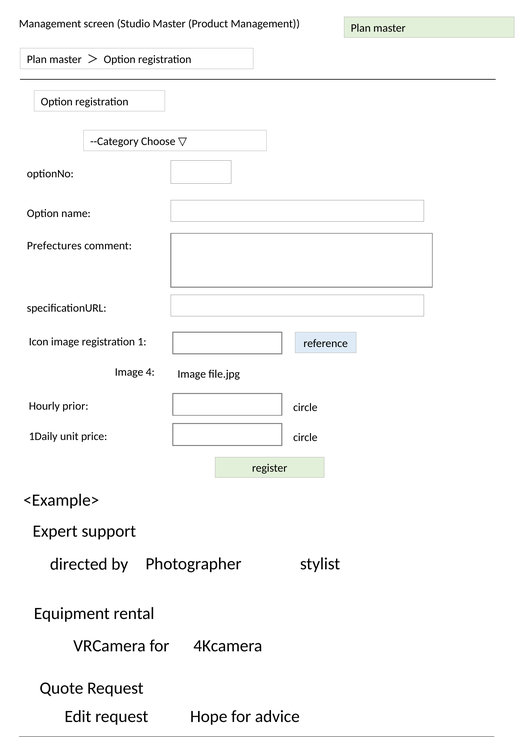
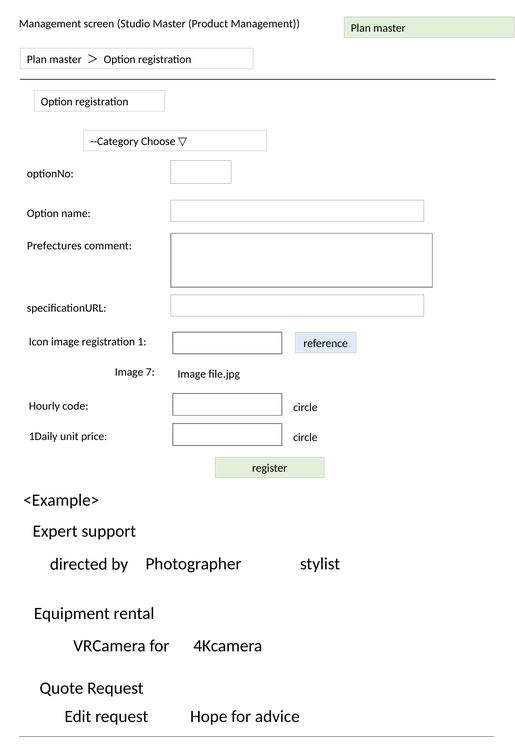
4: 4 -> 7 (150, 372)
prior: prior -> code (75, 406)
